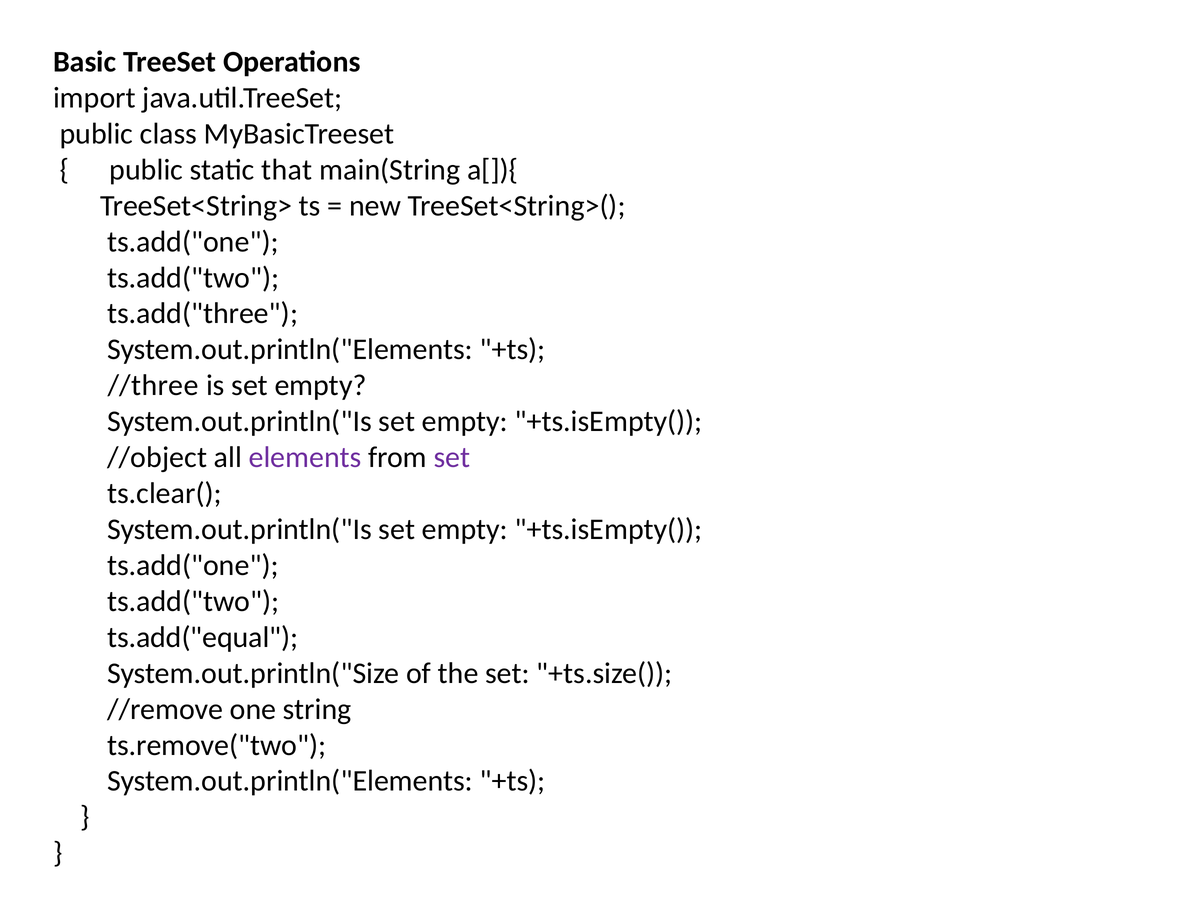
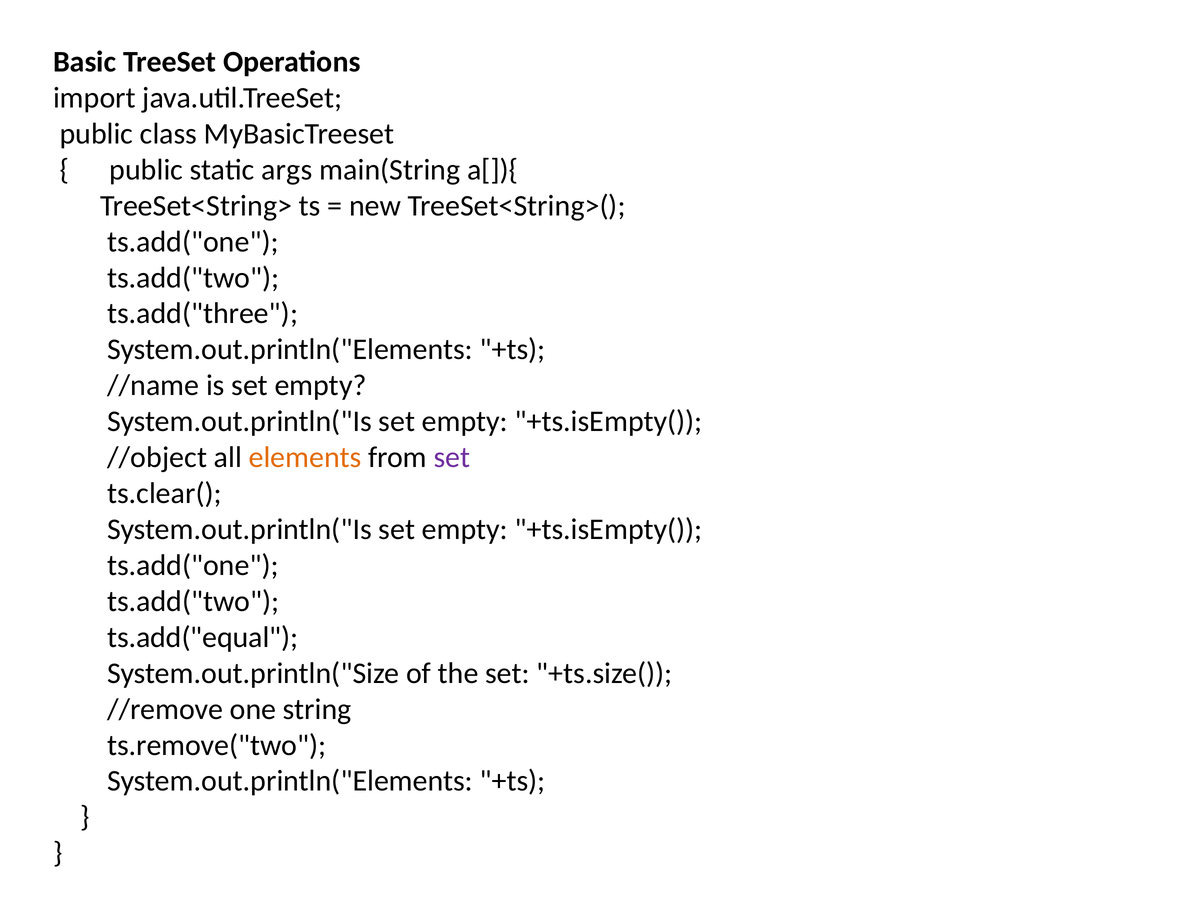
that: that -> args (287, 170)
//three: //three -> //name (153, 386)
elements colour: purple -> orange (305, 458)
